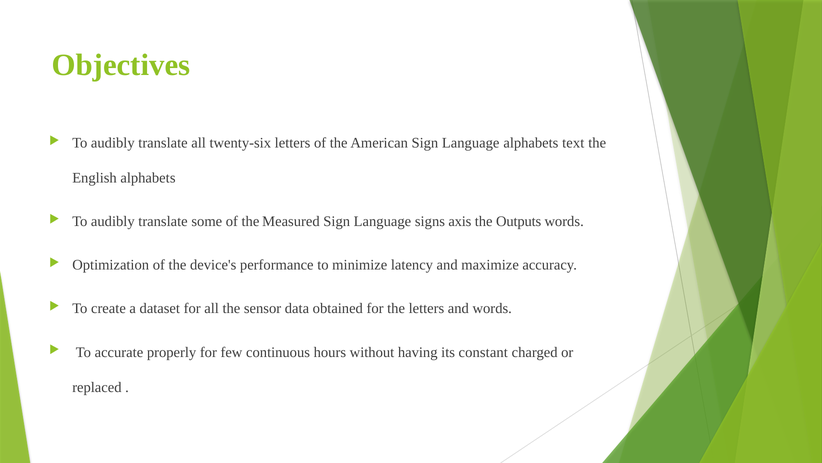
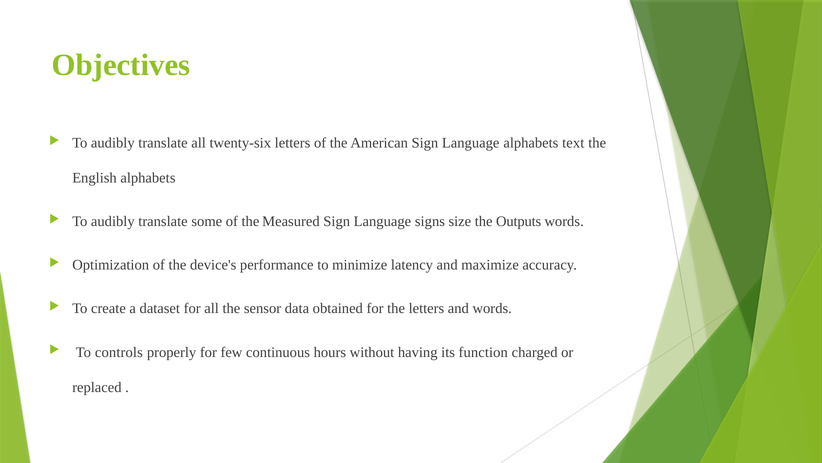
axis: axis -> size (460, 221)
accurate: accurate -> controls (119, 352)
constant: constant -> function (483, 352)
